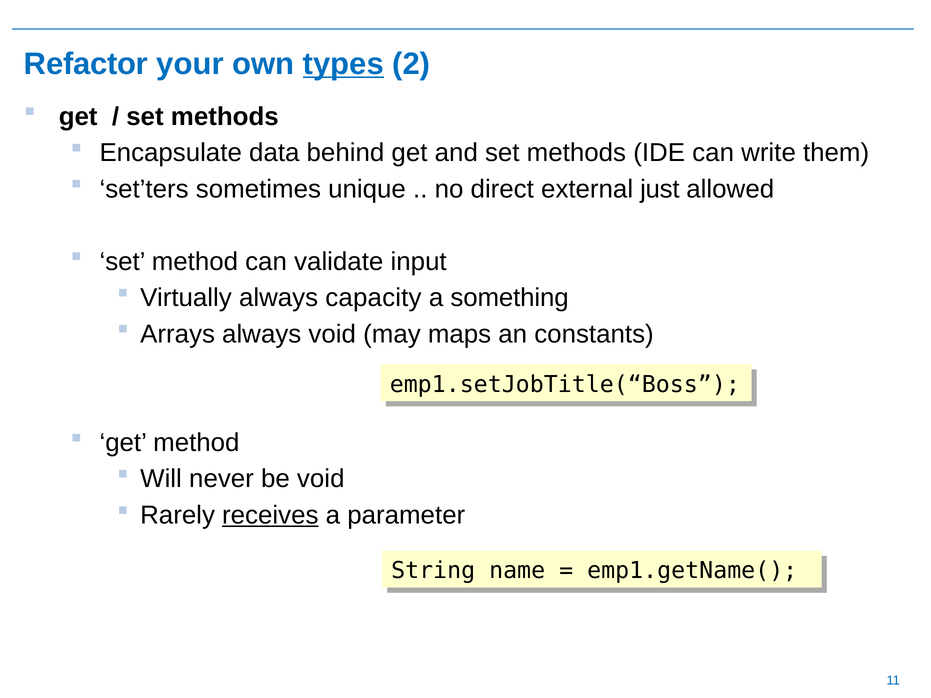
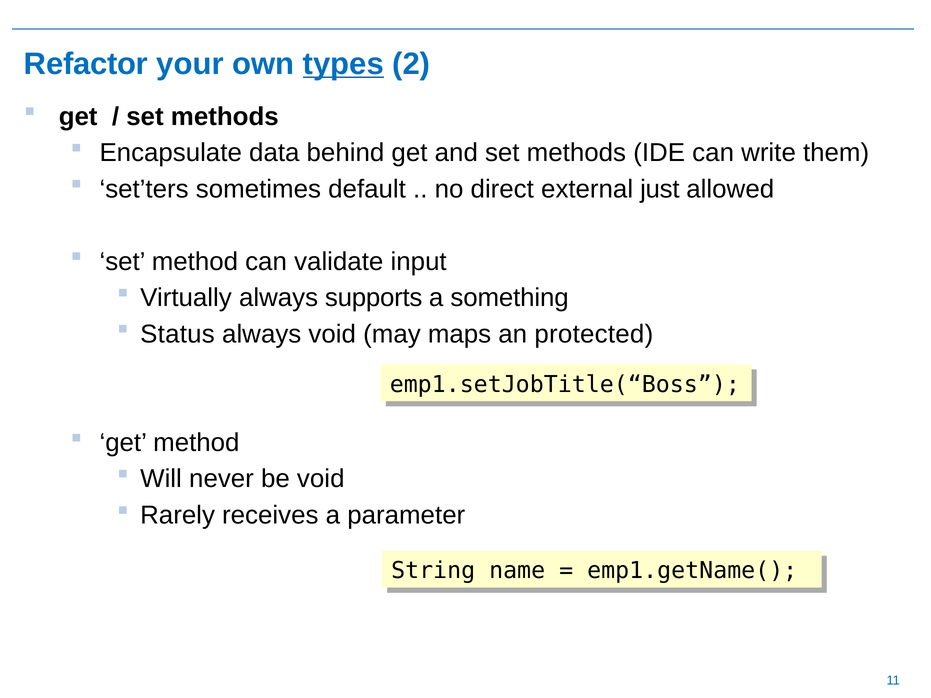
unique: unique -> default (367, 189)
capacity: capacity -> supports (374, 298)
Arrays: Arrays -> Status (178, 334)
constants: constants -> protected (594, 334)
receives underline: present -> none (270, 515)
